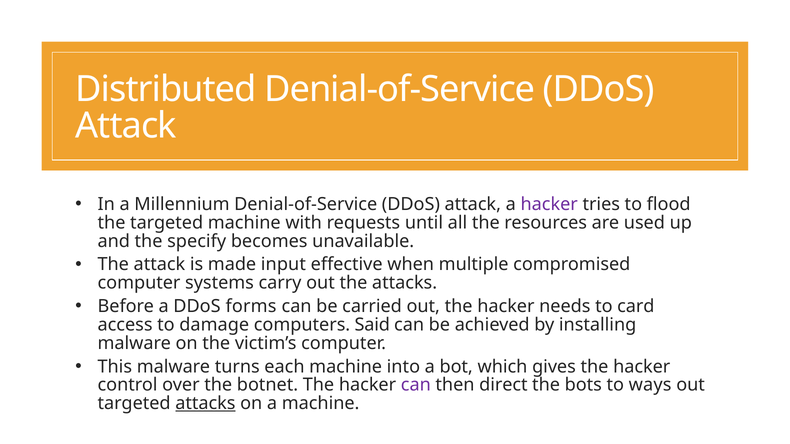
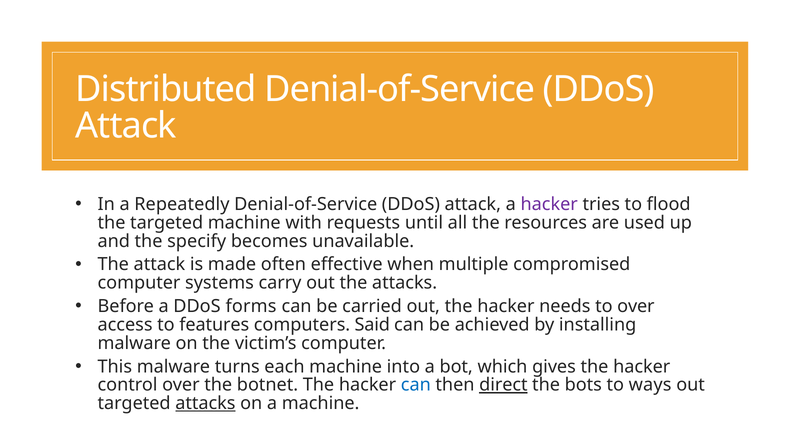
Millennium: Millennium -> Repeatedly (182, 204)
input: input -> often (283, 265)
to card: card -> over (636, 307)
damage: damage -> features (214, 325)
can colour: purple -> blue (416, 385)
direct underline: none -> present (503, 385)
